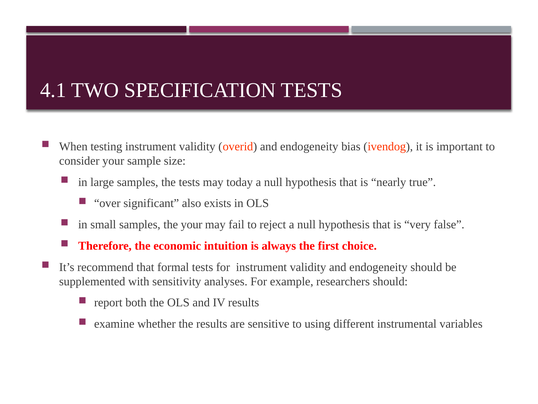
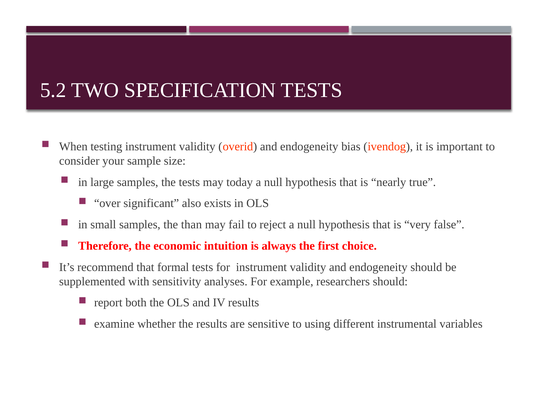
4.1: 4.1 -> 5.2 (53, 90)
the your: your -> than (191, 224)
